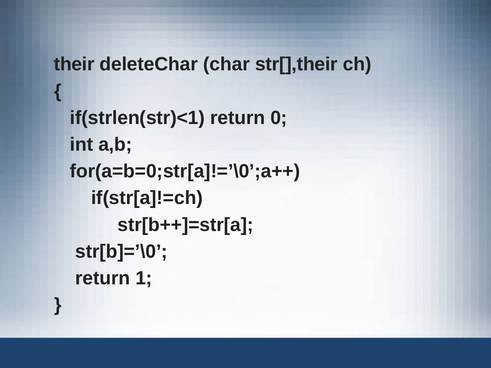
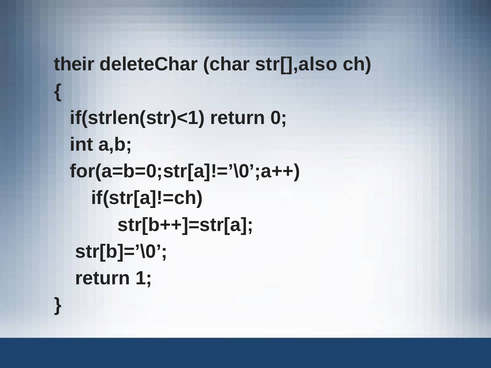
str[],their: str[],their -> str[],also (296, 64)
